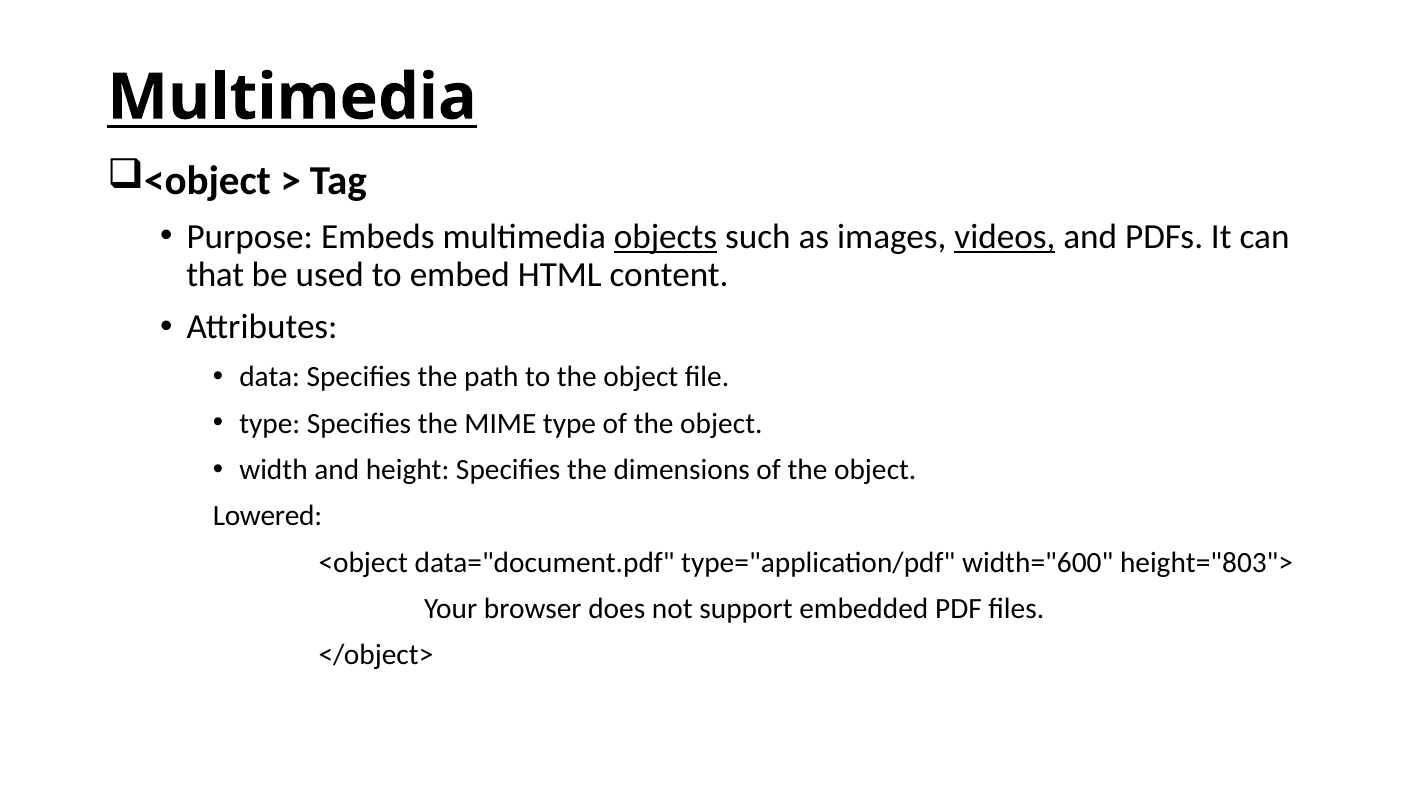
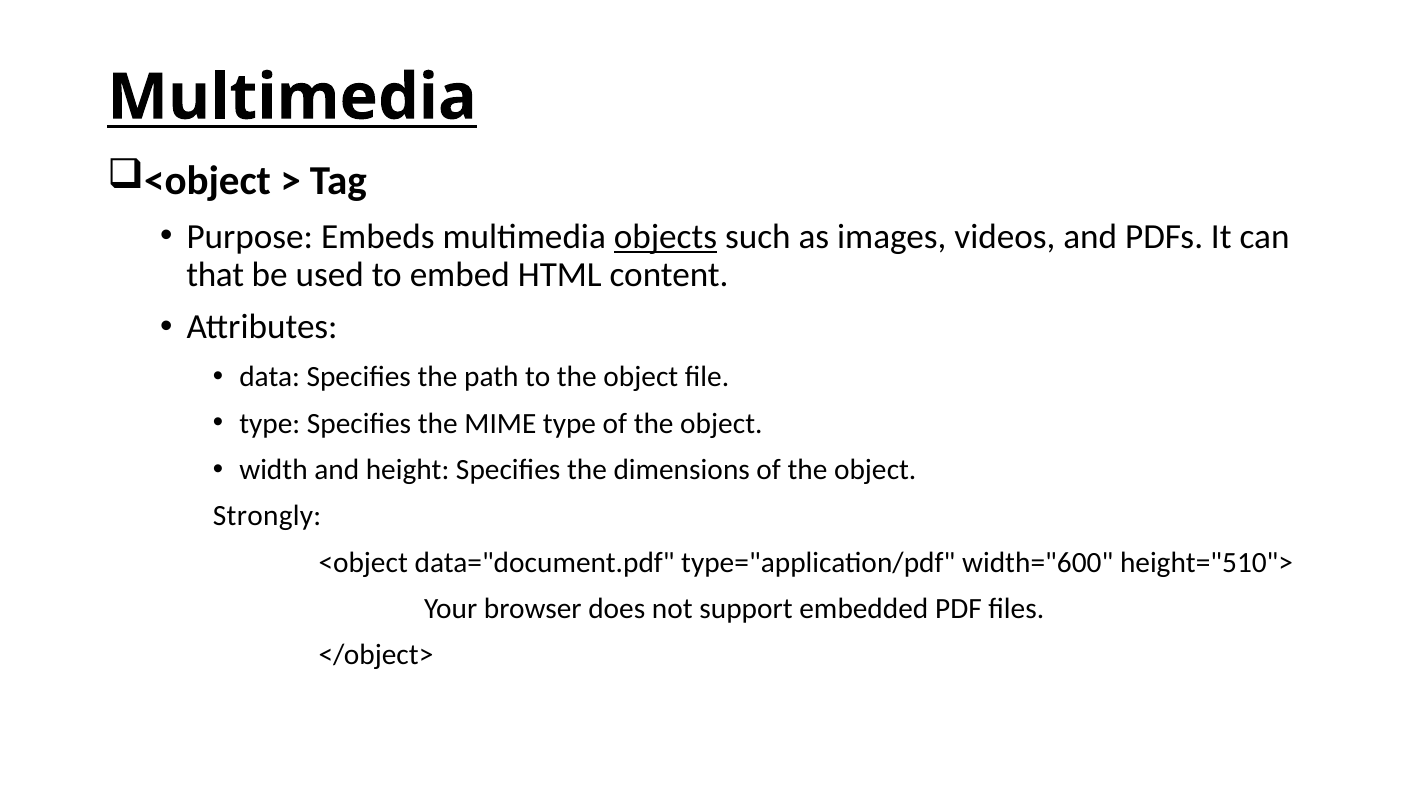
videos underline: present -> none (1005, 237)
Lowered: Lowered -> Strongly (267, 516)
height="803">: height="803"> -> height="510"> (1207, 563)
